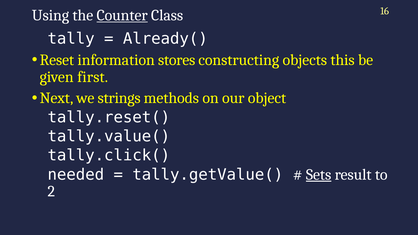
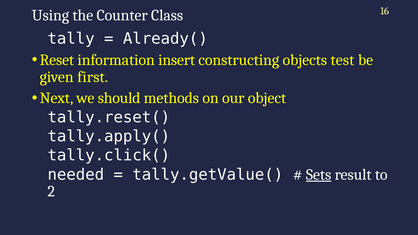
Counter underline: present -> none (122, 15)
stores: stores -> insert (177, 60)
this: this -> test (342, 60)
strings: strings -> should (119, 98)
tally.value(: tally.value( -> tally.apply( (109, 136)
